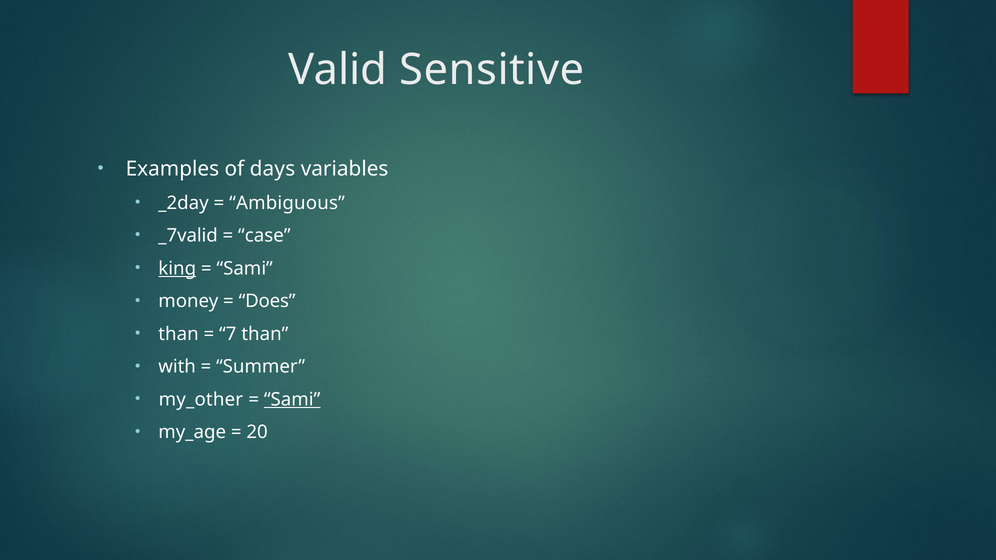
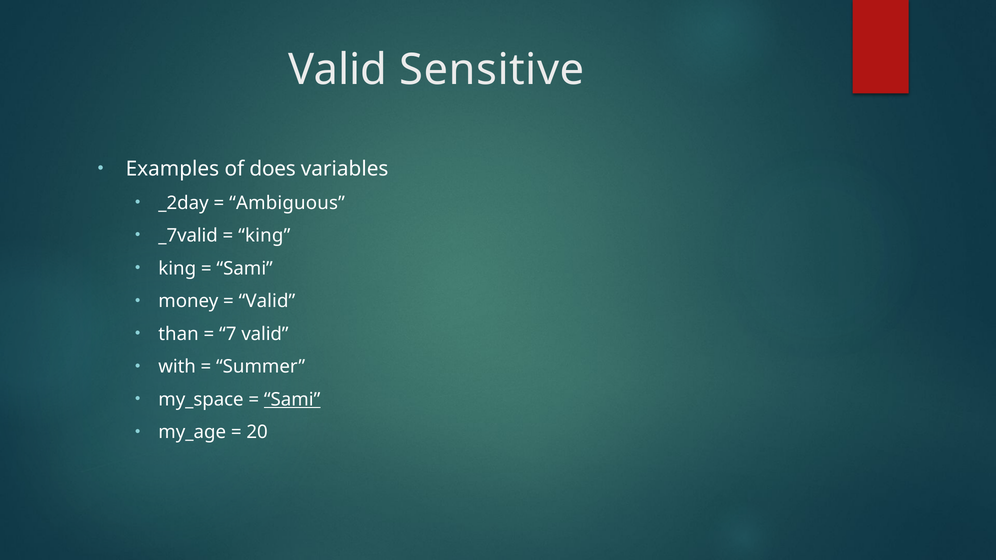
days: days -> does (273, 169)
case: case -> king (264, 236)
king underline: present -> none (177, 269)
Does: Does -> Valid (267, 301)
7 than: than -> valid (265, 334)
my_other: my_other -> my_space (201, 400)
